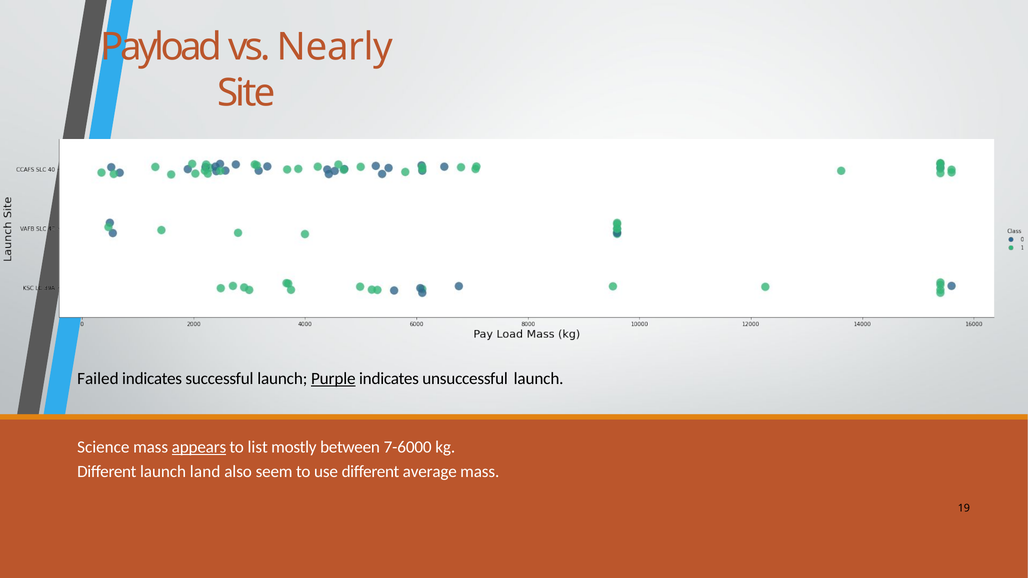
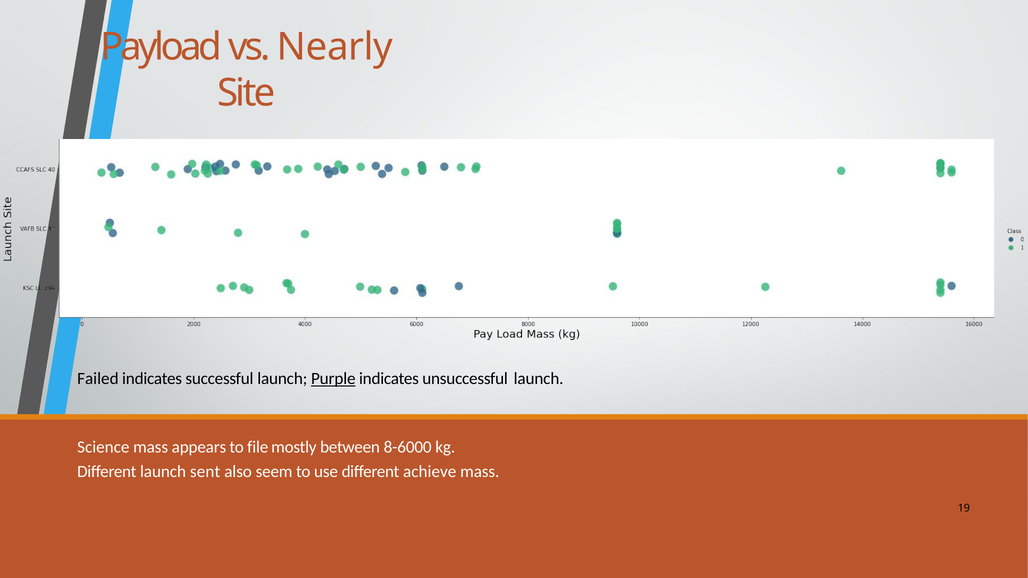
appears underline: present -> none (199, 447)
list: list -> file (258, 447)
7-6000: 7-6000 -> 8-6000 (408, 447)
land: land -> sent (205, 472)
average: average -> achieve (430, 472)
